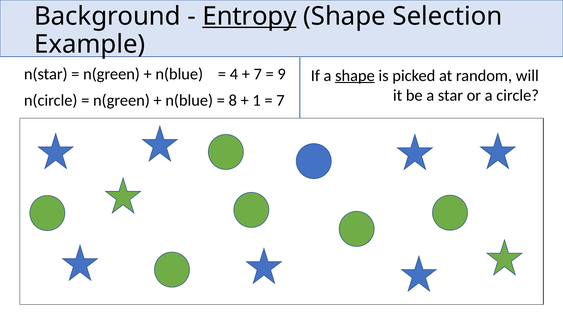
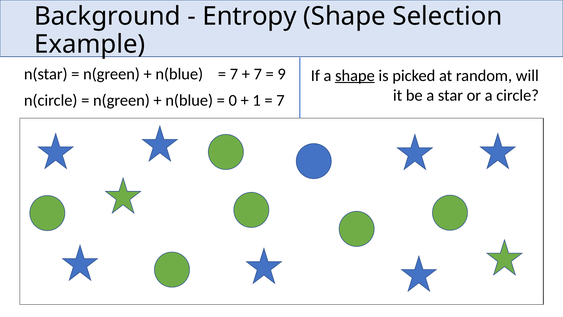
Entropy underline: present -> none (249, 16)
4: 4 -> 7 (234, 74)
8: 8 -> 0 (233, 100)
